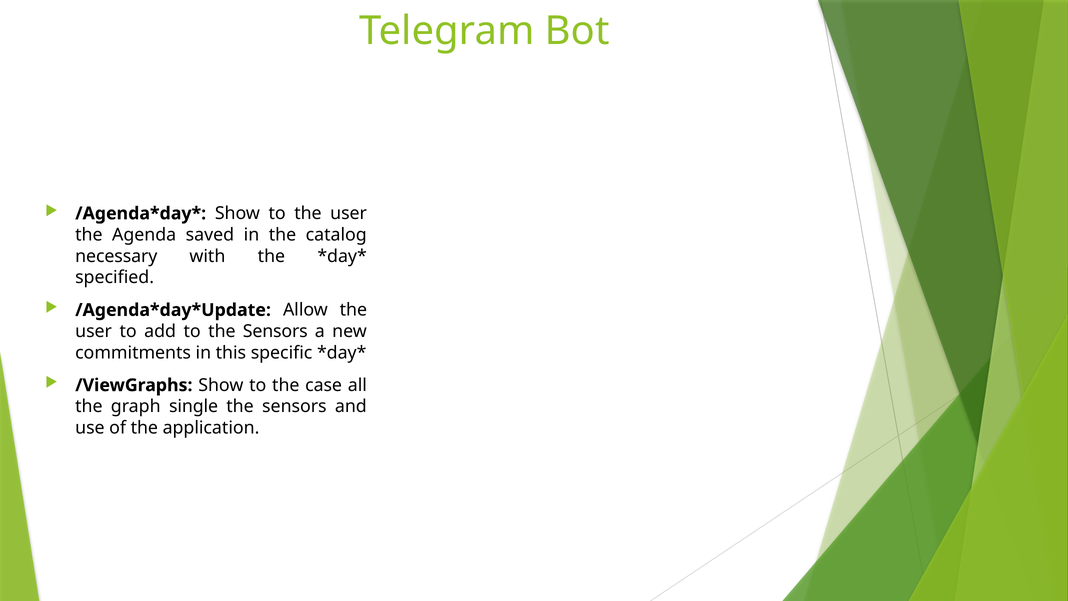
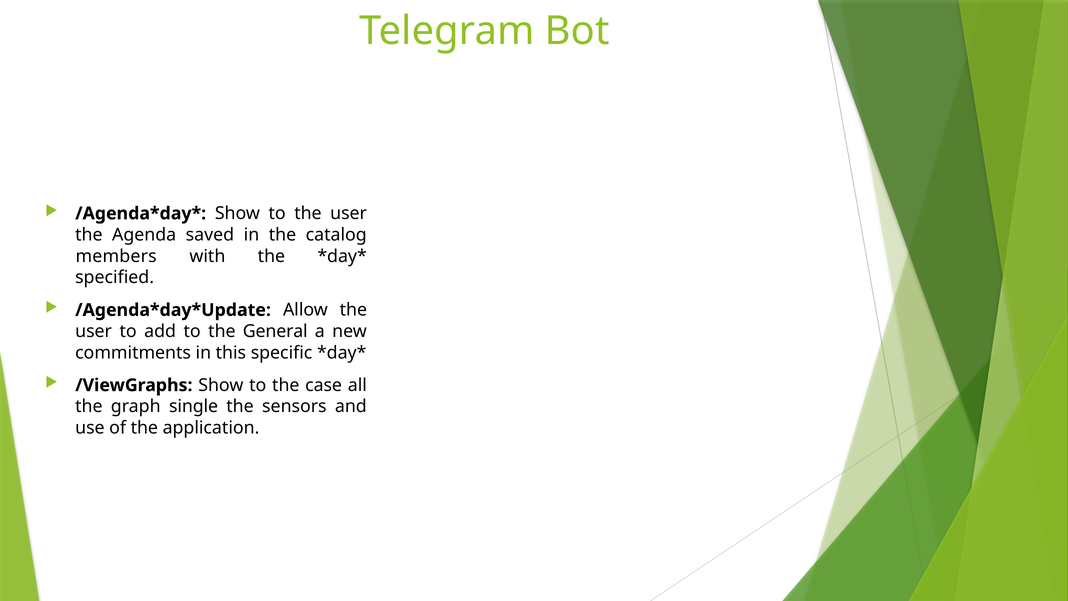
necessary: necessary -> members (116, 256)
to the Sensors: Sensors -> General (275, 331)
